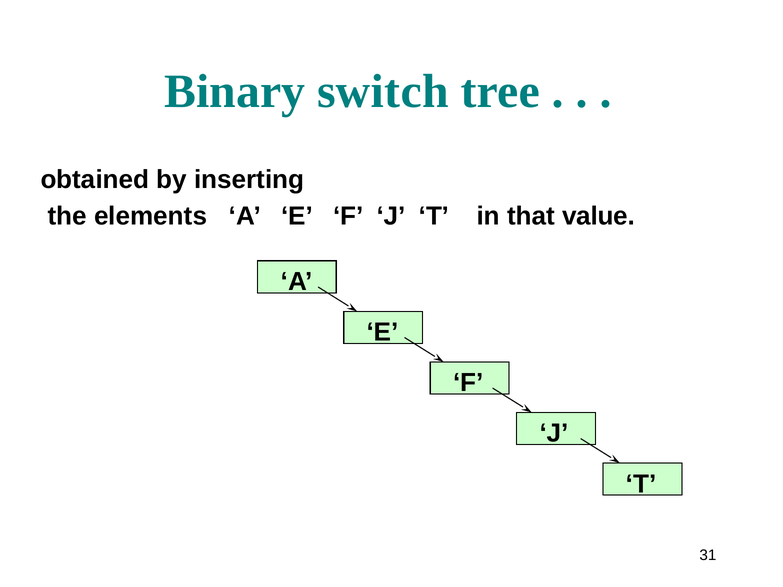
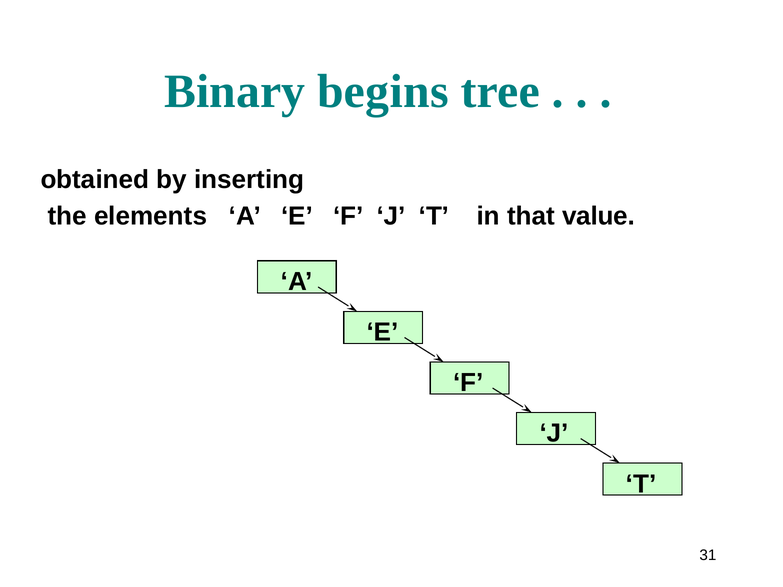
switch: switch -> begins (383, 91)
